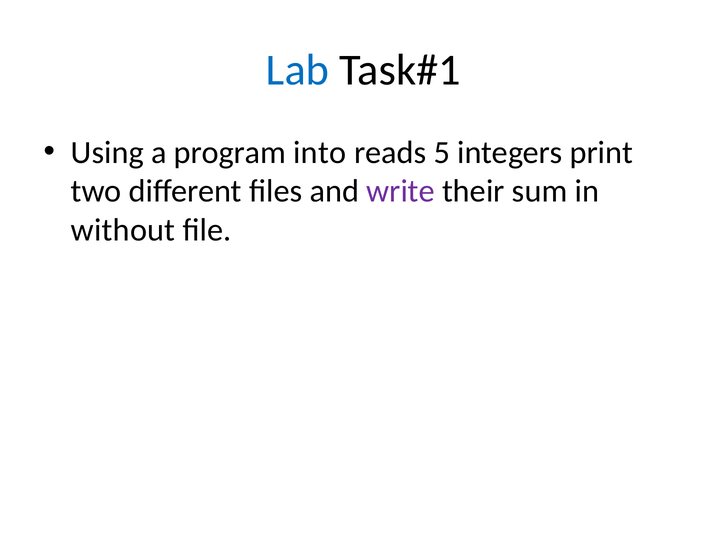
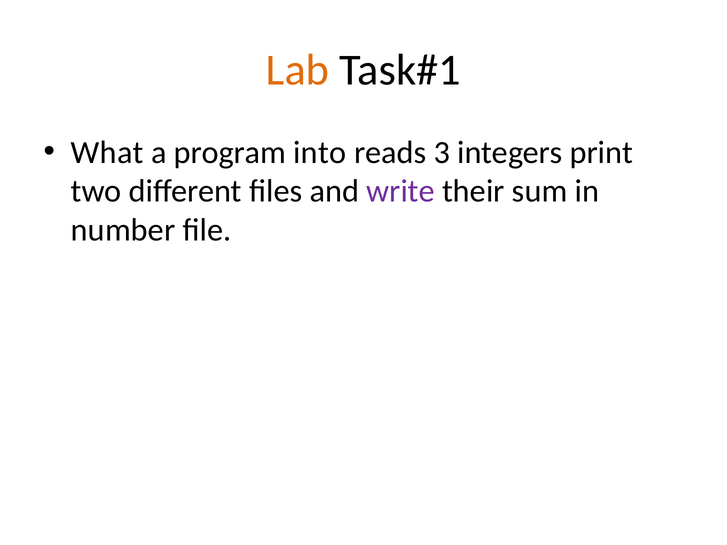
Lab colour: blue -> orange (298, 70)
Using: Using -> What (107, 153)
5: 5 -> 3 (442, 153)
without: without -> number (123, 230)
